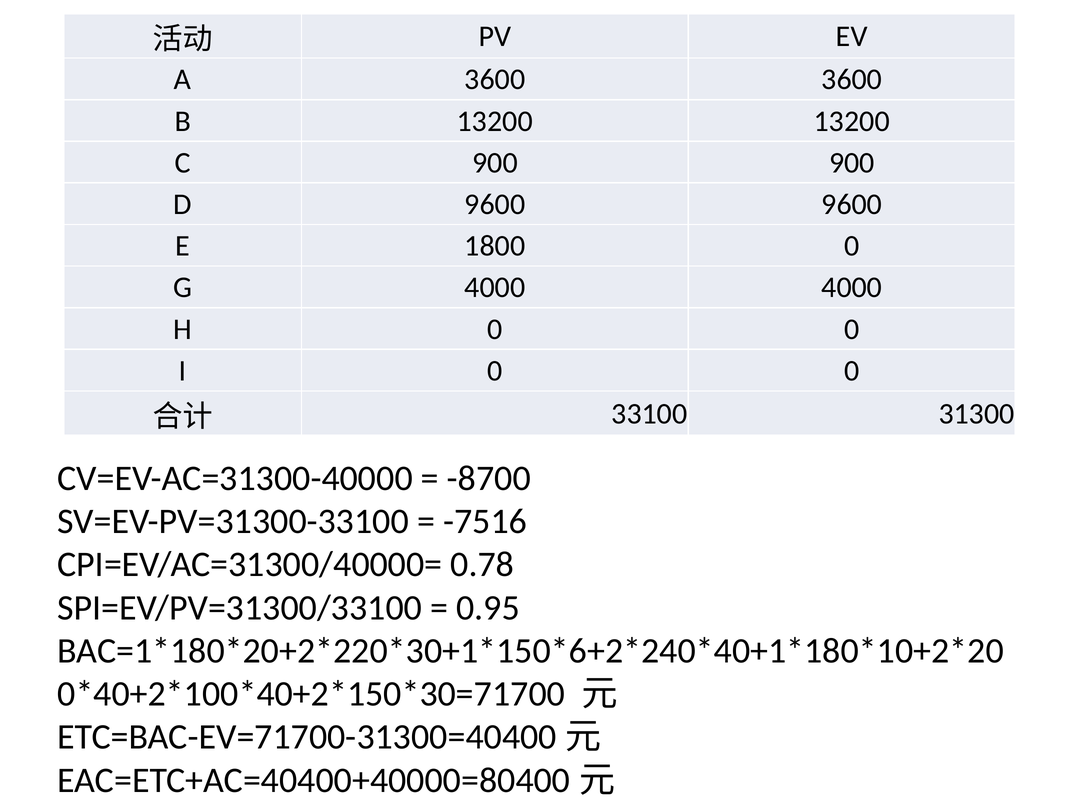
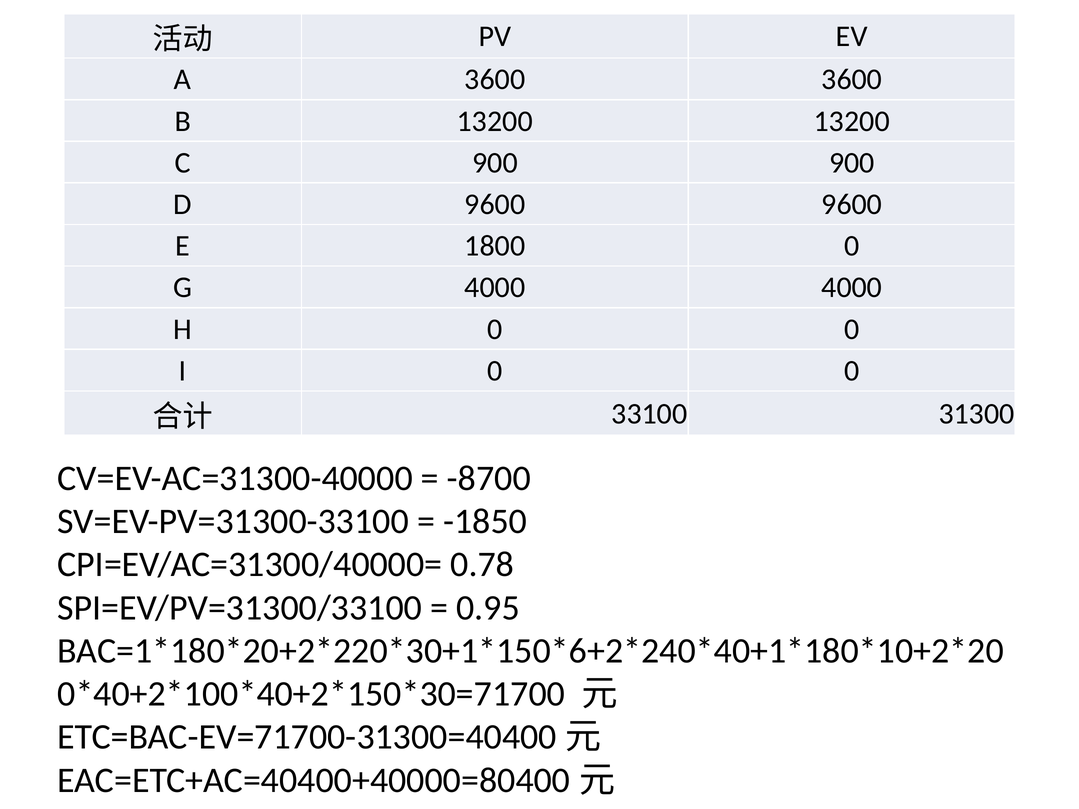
-7516: -7516 -> -1850 (485, 522)
